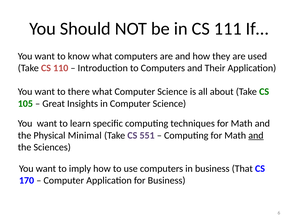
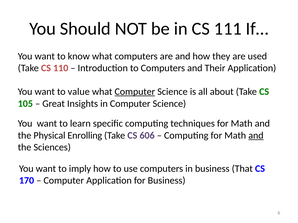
there: there -> value (79, 92)
Computer underline: none -> present (135, 92)
Minimal: Minimal -> Enrolling (85, 136)
551: 551 -> 606 (147, 136)
